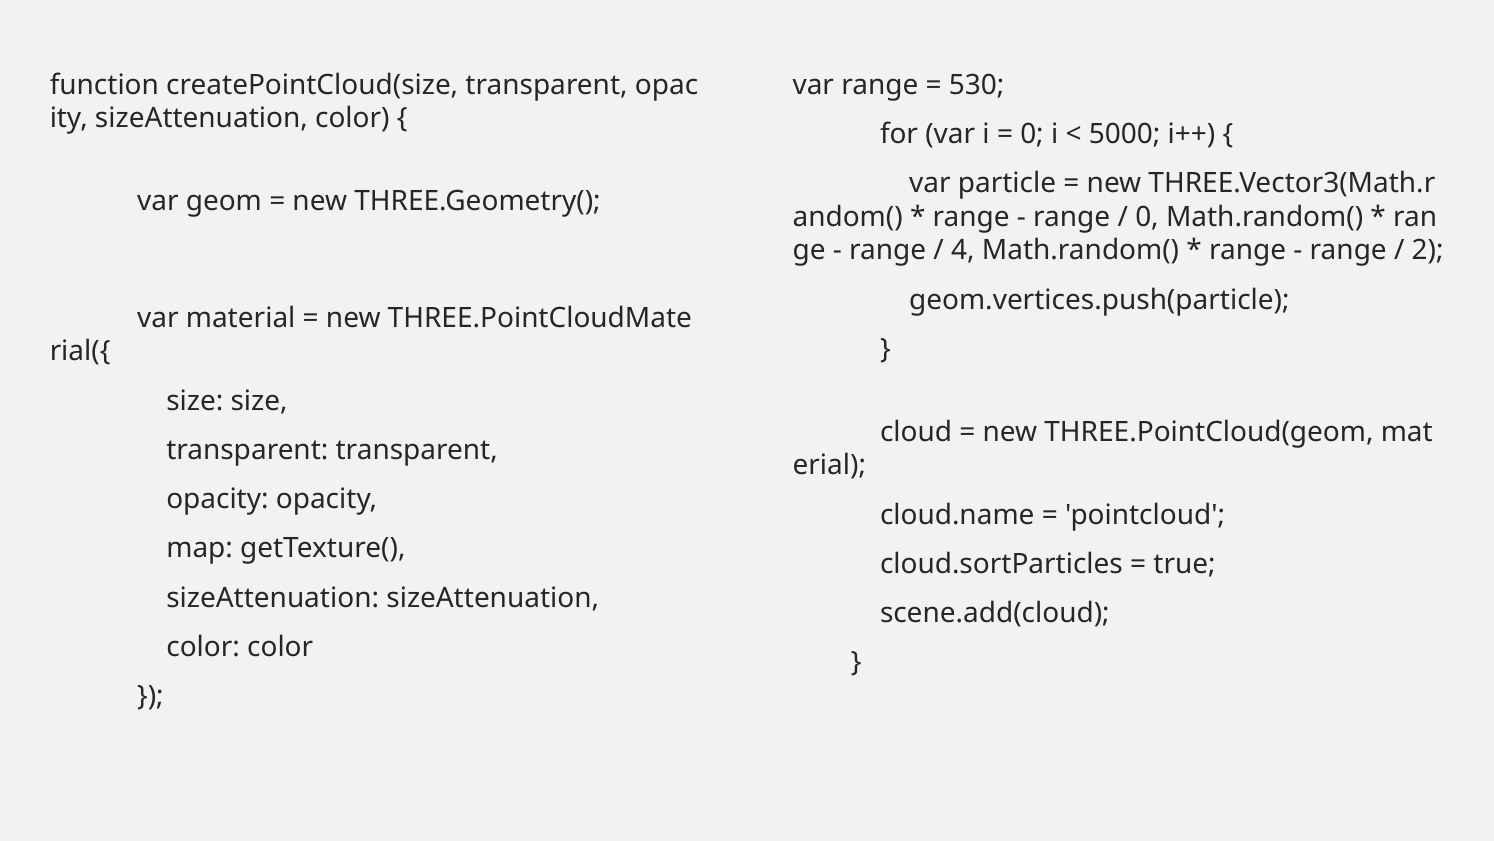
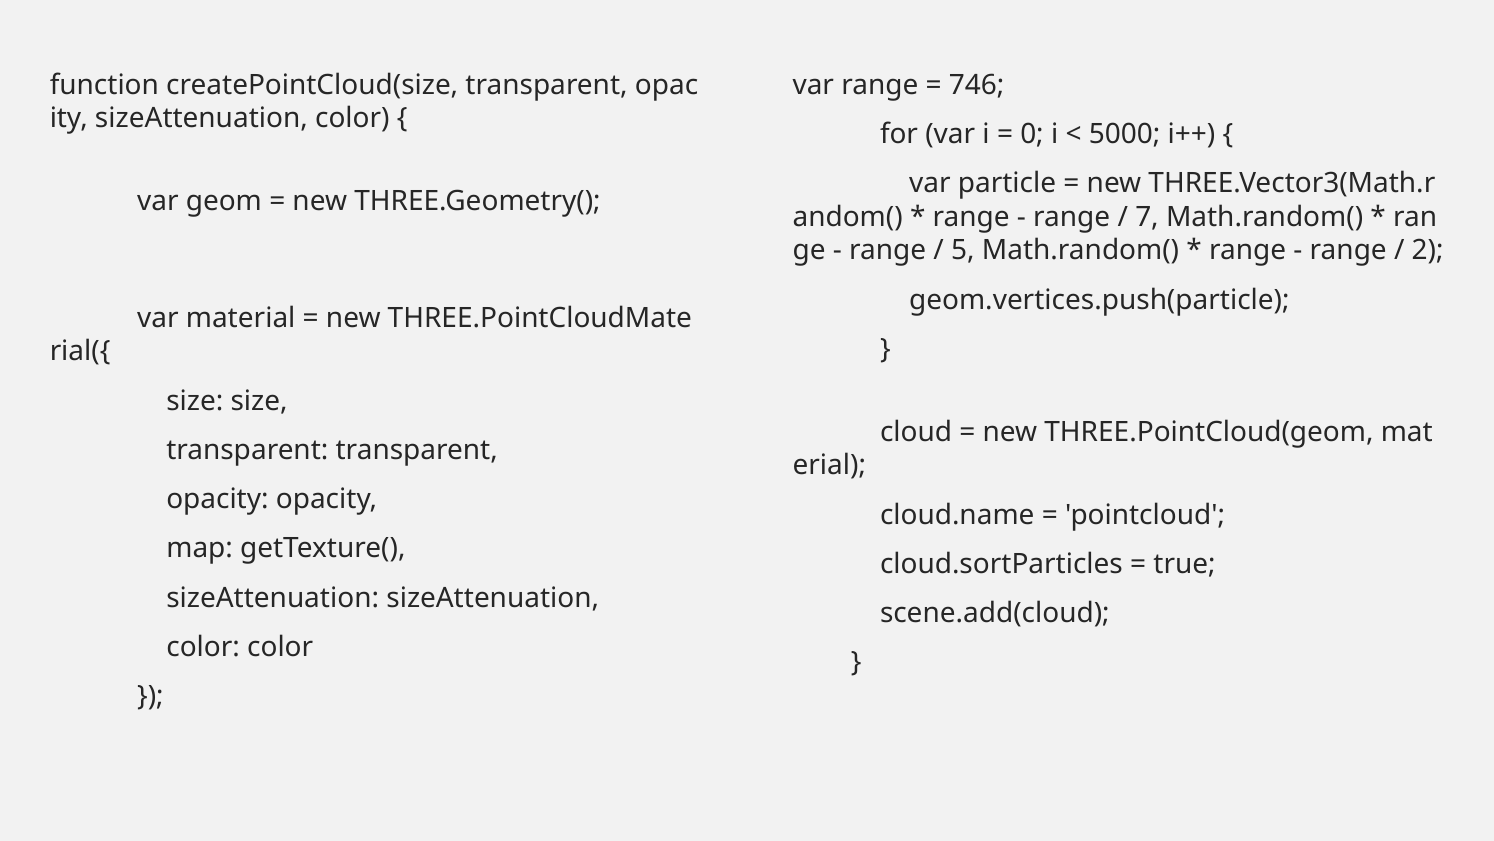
530: 530 -> 746 (977, 85)
0: 0 -> 7 (1147, 217)
4: 4 -> 5 (963, 251)
